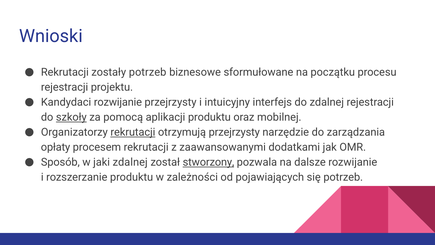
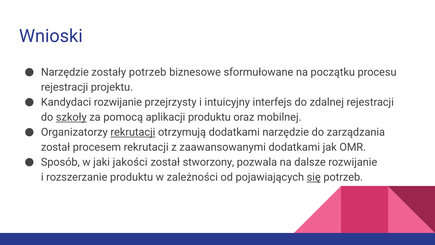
Rekrutacji: Rekrutacji -> Narzędzie (65, 72)
otrzymują przejrzysty: przejrzysty -> dodatkami (234, 132)
opłaty: opłaty -> został (56, 147)
jaki zdalnej: zdalnej -> jakości (130, 162)
stworzony underline: present -> none (208, 162)
się underline: none -> present (314, 177)
